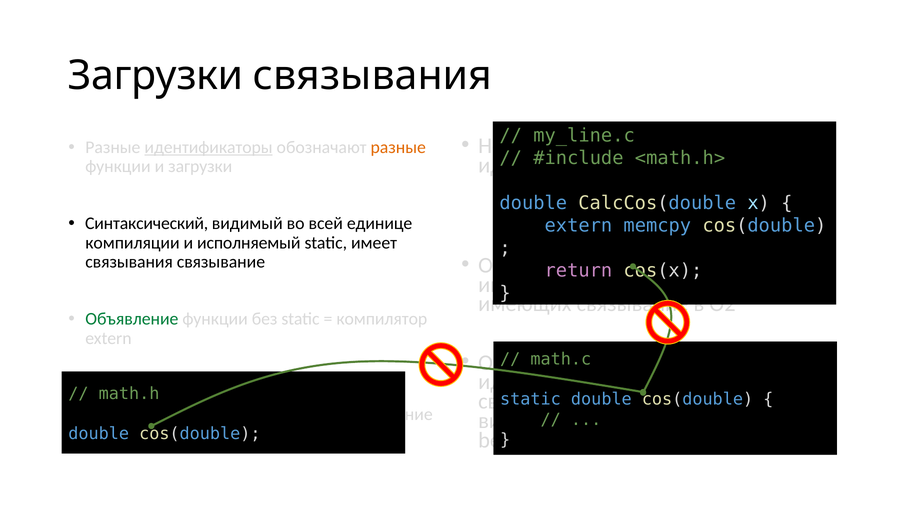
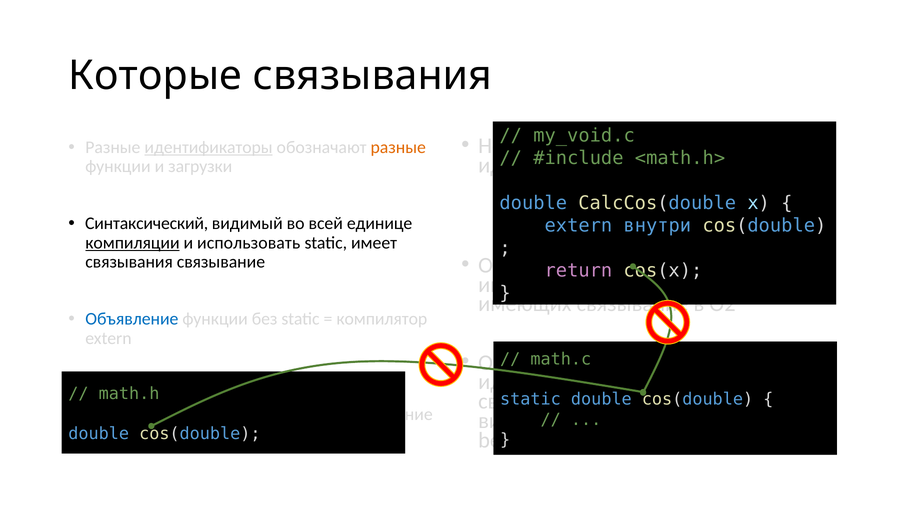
Загрузки: Загрузки -> Которые (155, 75)
my_line.c: my_line.c -> my_void.c (584, 136)
memcpy: memcpy -> внутри (657, 226)
компиляции underline: none -> present (132, 243)
исполняемый: исполняемый -> использовать (249, 243)
Объявление colour: green -> blue (132, 319)
